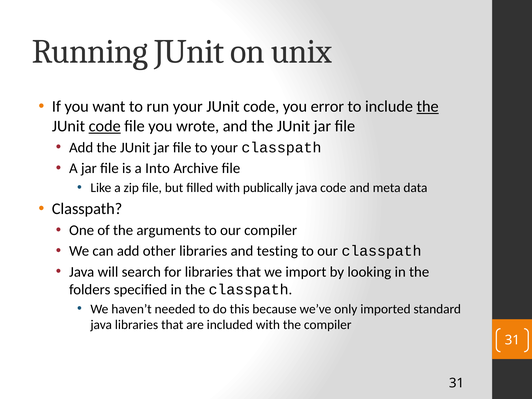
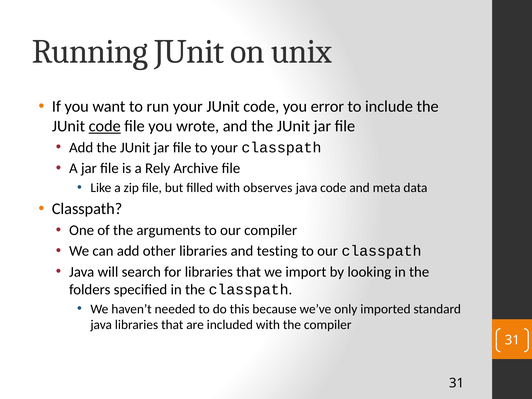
the underline: present -> none (428, 107)
Into: Into -> Rely (158, 168)
publically: publically -> observes (268, 188)
